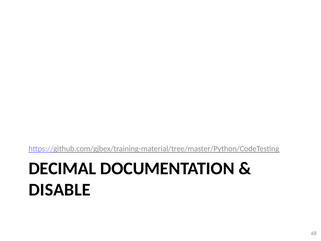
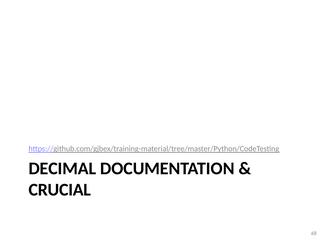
DISABLE: DISABLE -> CRUCIAL (60, 190)
